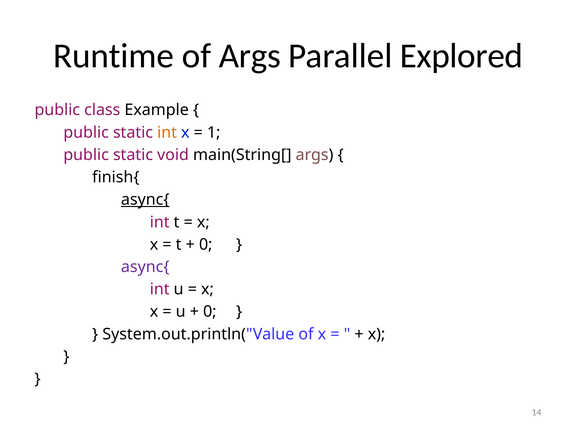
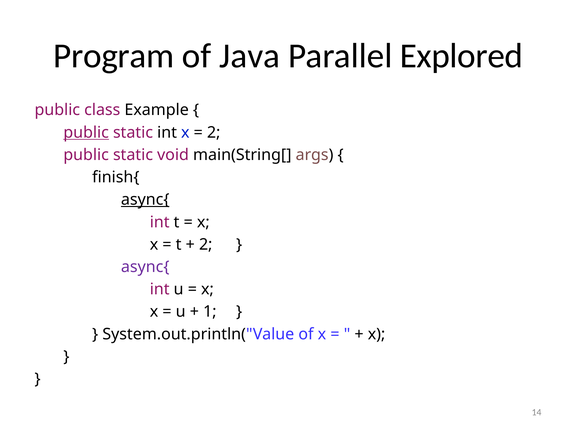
Runtime: Runtime -> Program (114, 56)
of Args: Args -> Java (250, 56)
public underline: none -> present (86, 132)
int colour: orange -> black (167, 132)
1: 1 -> 2 (214, 132)
0: 0 -> 2 (206, 244)
0: 0 -> 1 (210, 312)
